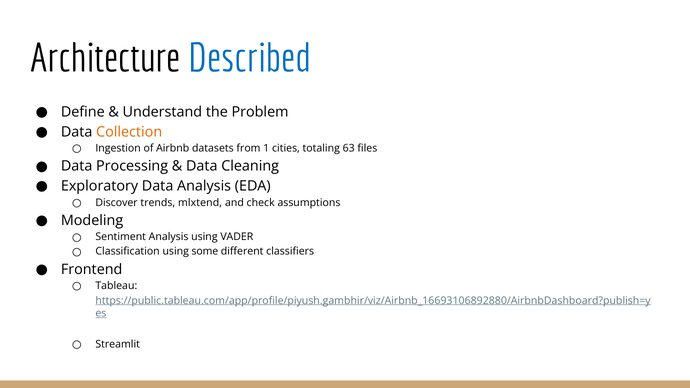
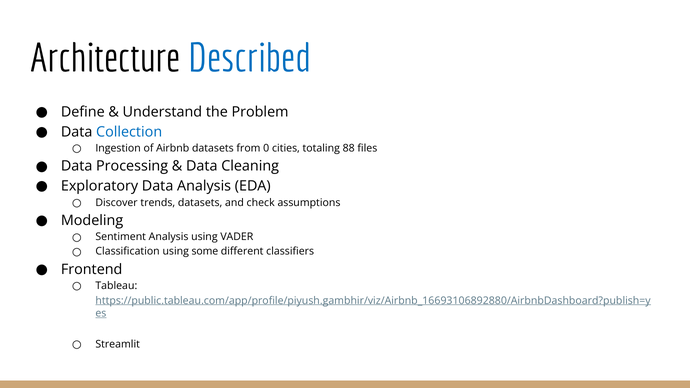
Collection colour: orange -> blue (129, 132)
1: 1 -> 0 (266, 149)
63: 63 -> 88 (349, 149)
trends mlxtend: mlxtend -> datasets (200, 203)
